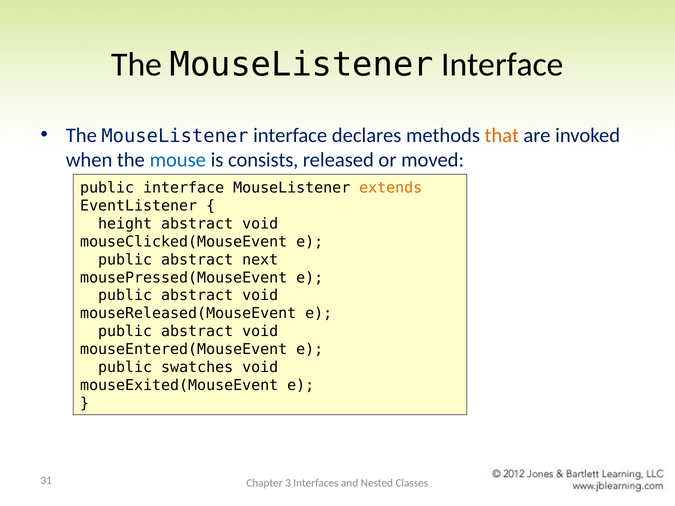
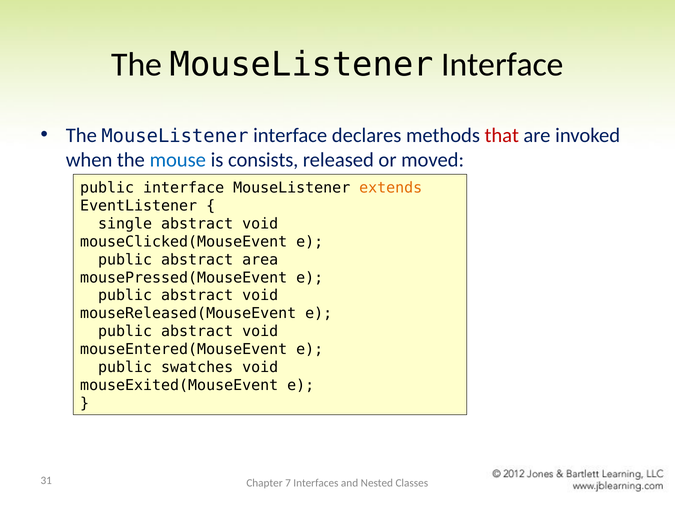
that colour: orange -> red (502, 135)
height: height -> single (125, 224)
next: next -> area (260, 260)
3: 3 -> 7 (288, 483)
